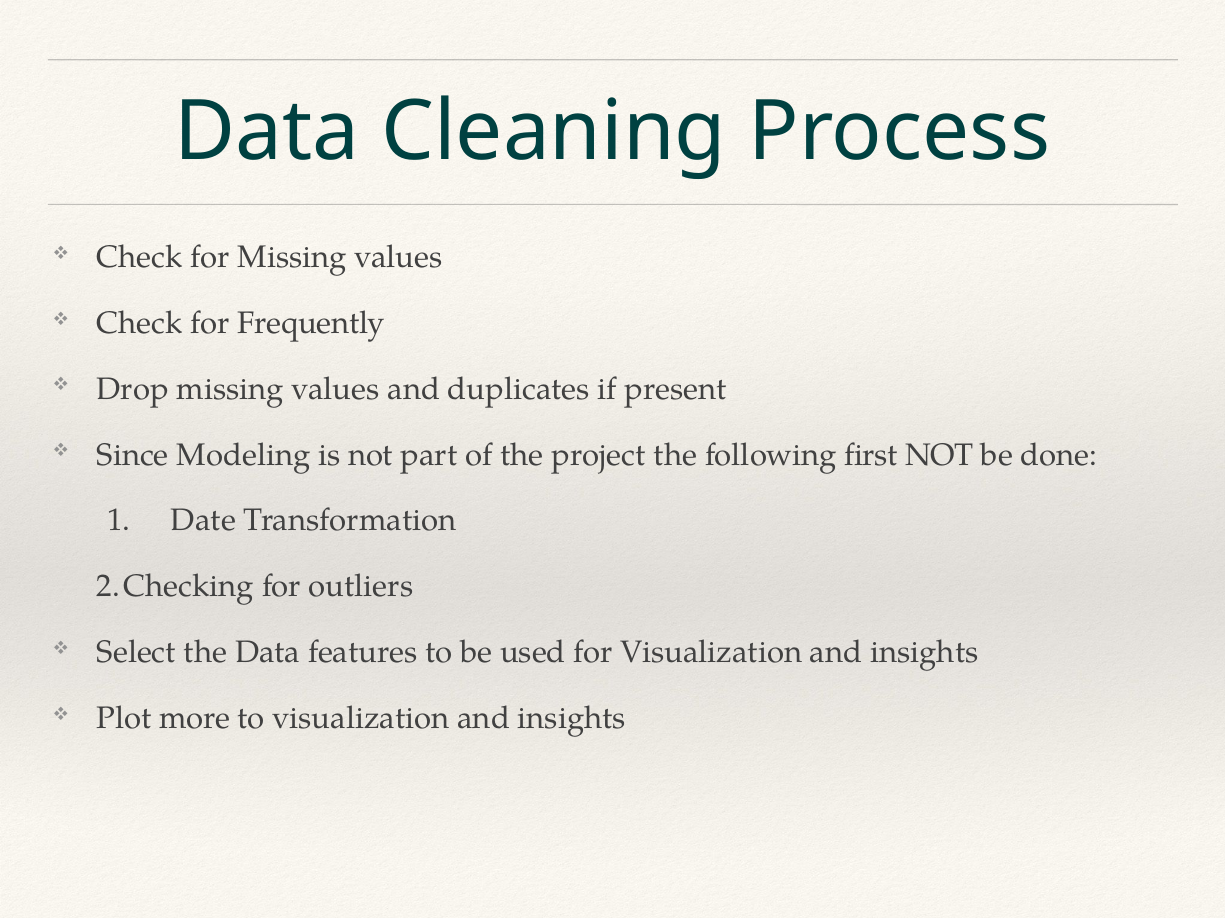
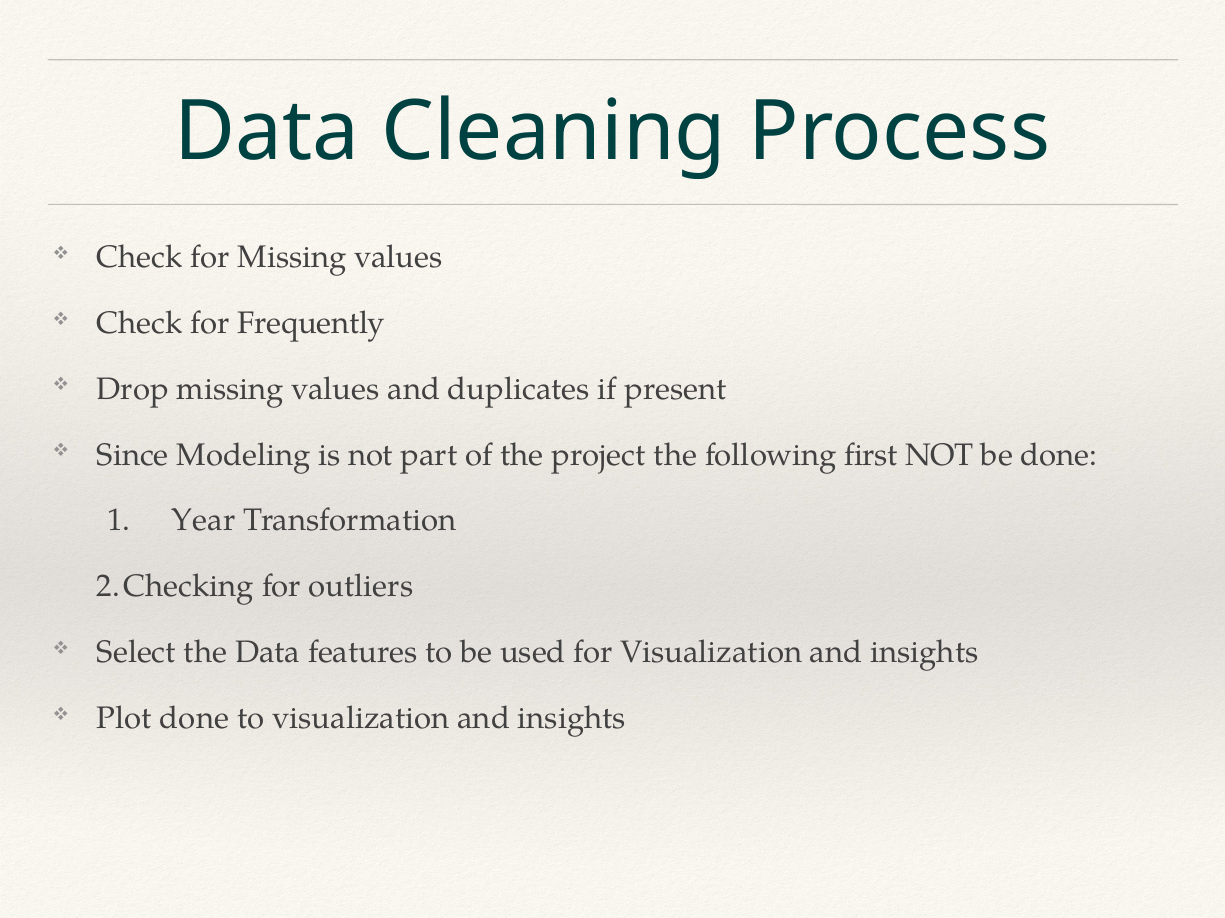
Date: Date -> Year (203, 521)
Plot more: more -> done (194, 719)
